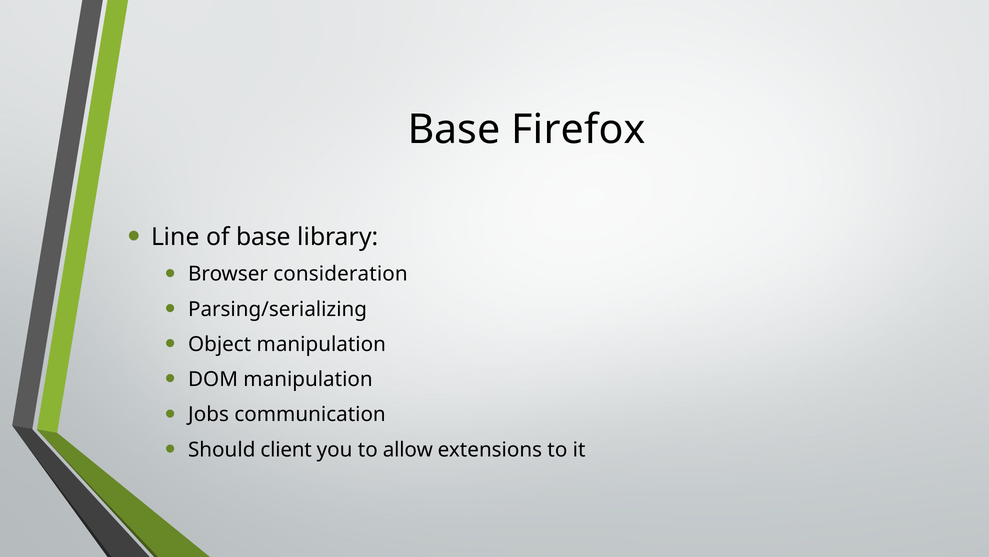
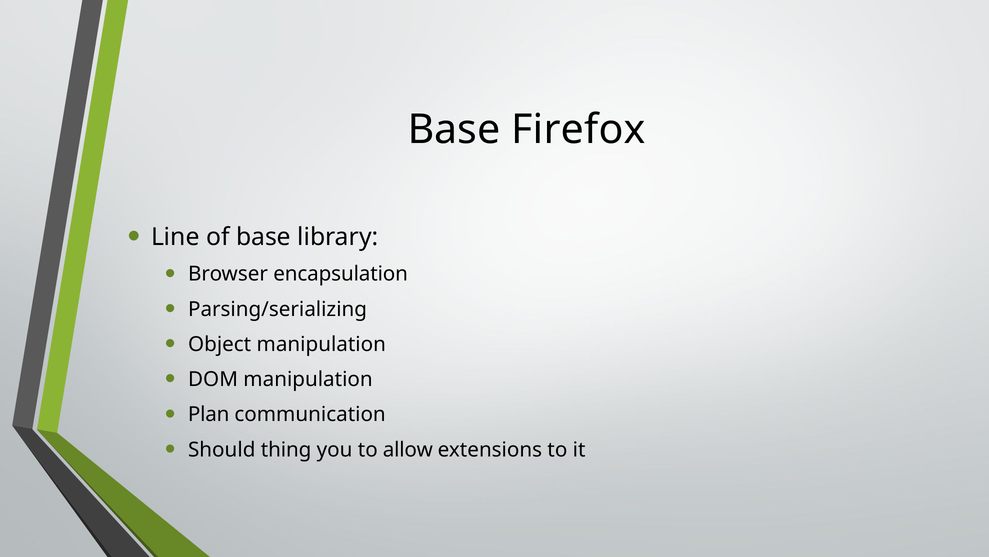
consideration: consideration -> encapsulation (341, 274)
Jobs: Jobs -> Plan (209, 414)
client: client -> thing (286, 449)
